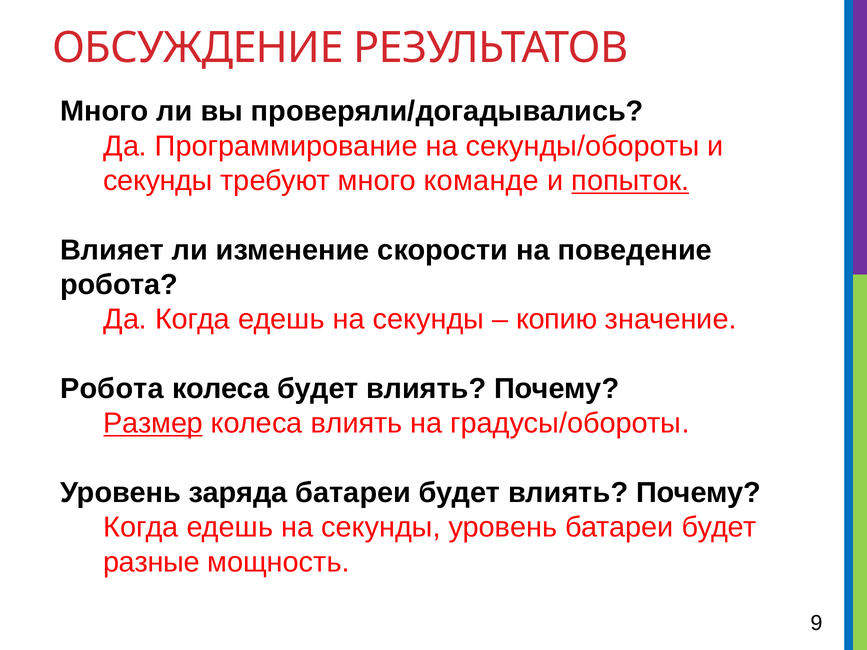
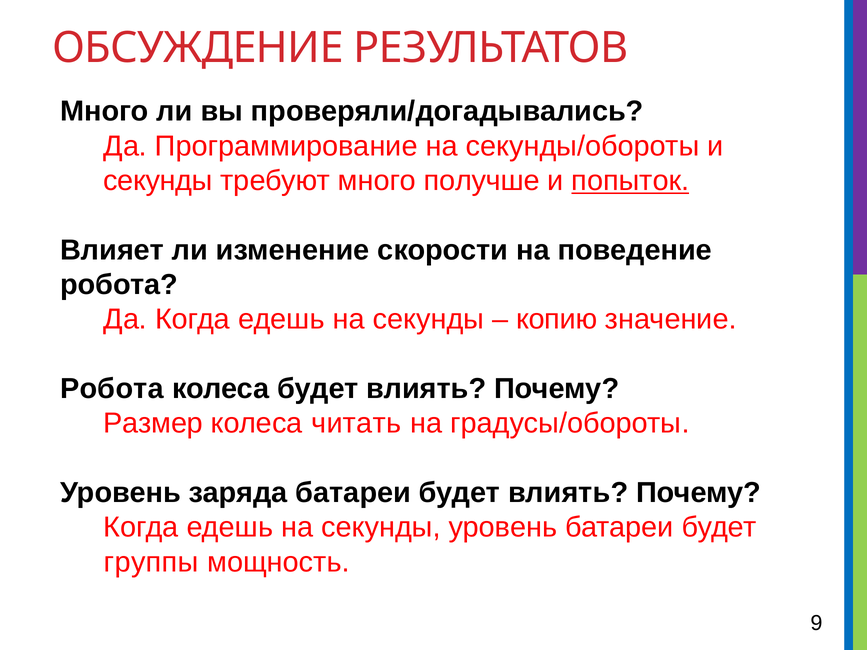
команде: команде -> получше (482, 181)
Размер underline: present -> none (153, 424)
колеса влиять: влиять -> читать (356, 424)
разные: разные -> группы (151, 562)
